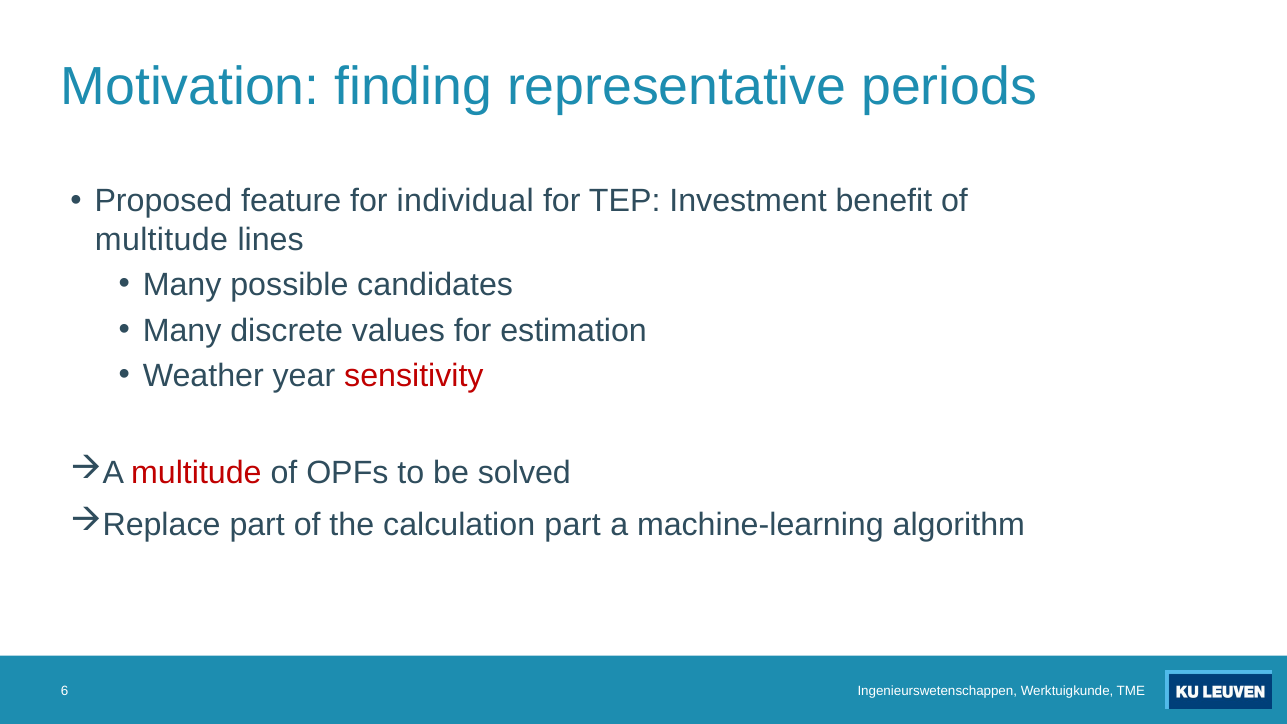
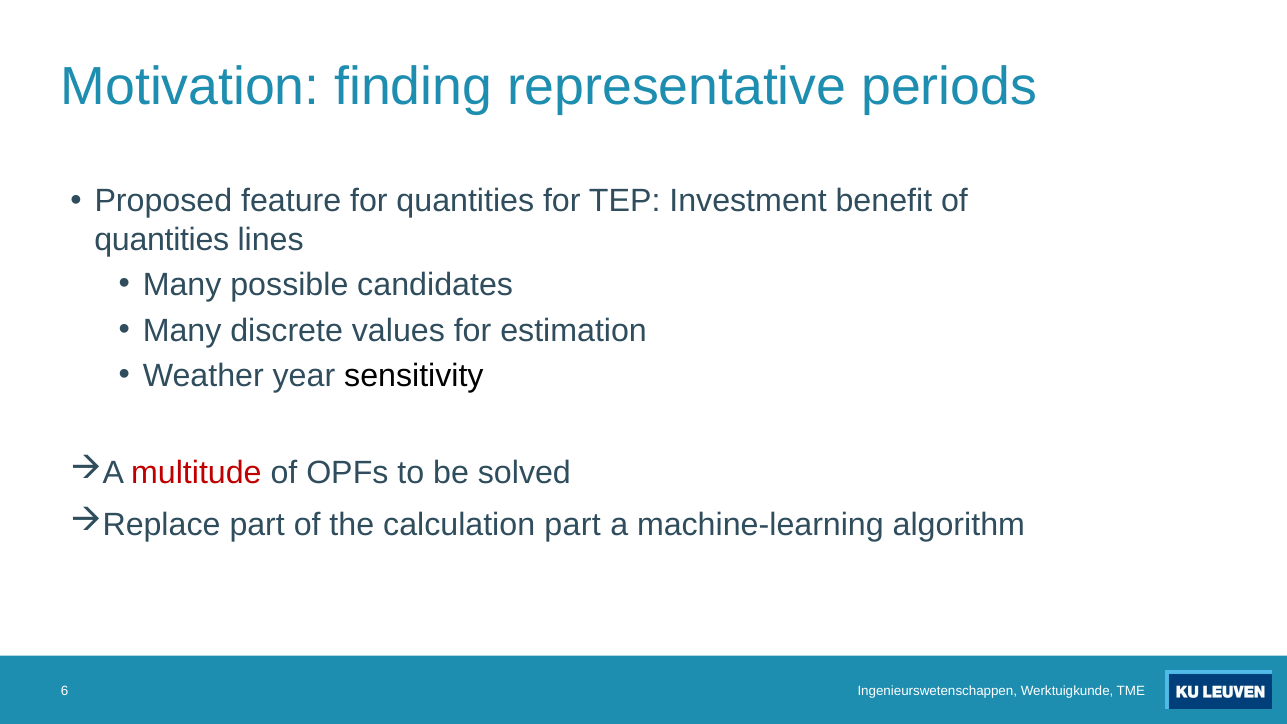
for individual: individual -> quantities (465, 201)
multitude: multitude -> quantities (162, 240)
sensitivity colour: red -> black (414, 376)
